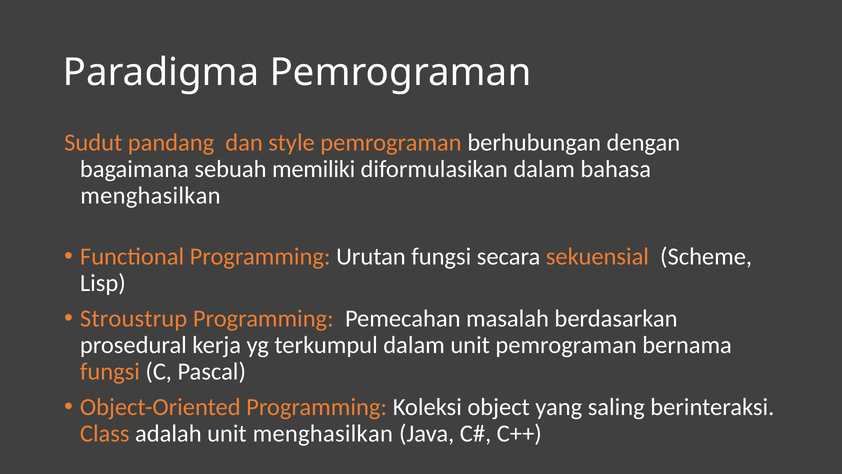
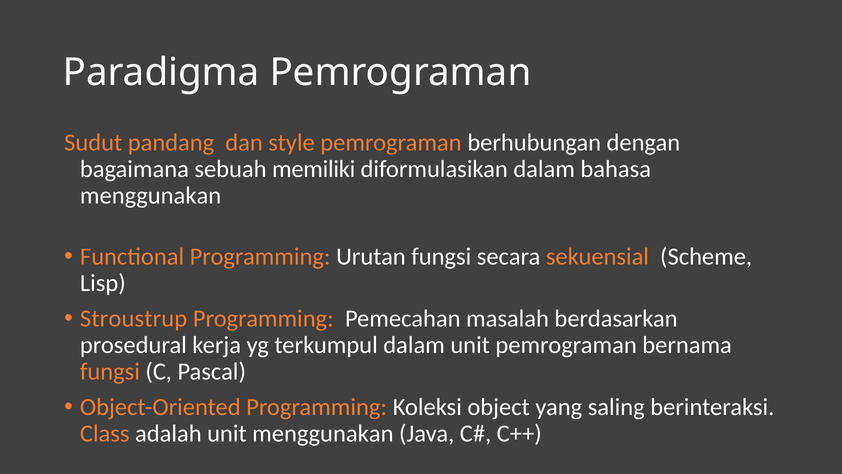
menghasilkan: menghasilkan -> menggunakan (151, 195)
unit menghasilkan: menghasilkan -> menggunakan (323, 433)
